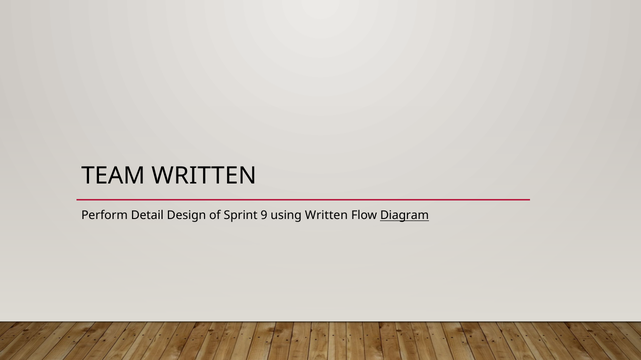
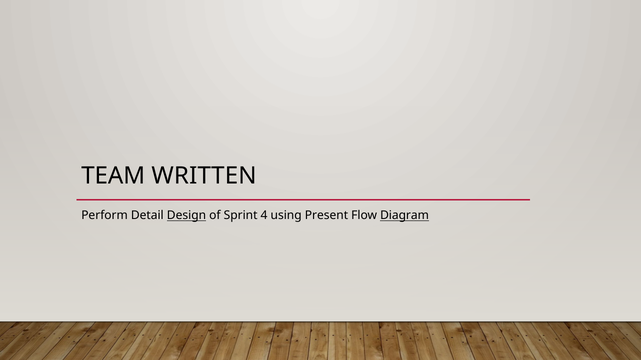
Design underline: none -> present (186, 216)
9: 9 -> 4 (264, 216)
using Written: Written -> Present (326, 216)
